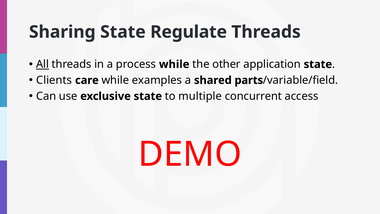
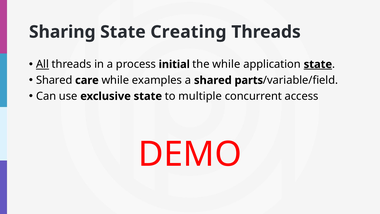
Regulate: Regulate -> Creating (188, 32)
process while: while -> initial (174, 64)
the other: other -> while (226, 64)
state underline: none -> present (318, 64)
Clients: Clients -> Shared (54, 80)
